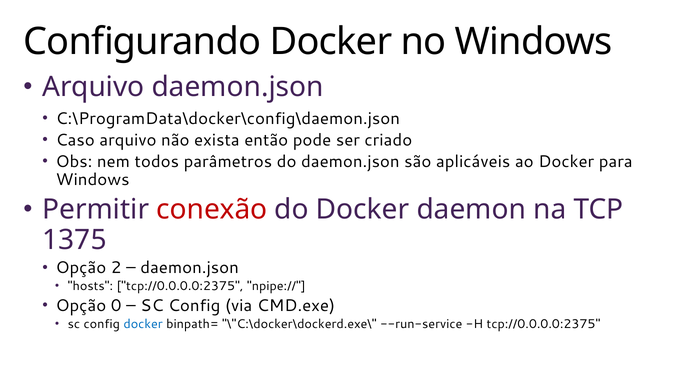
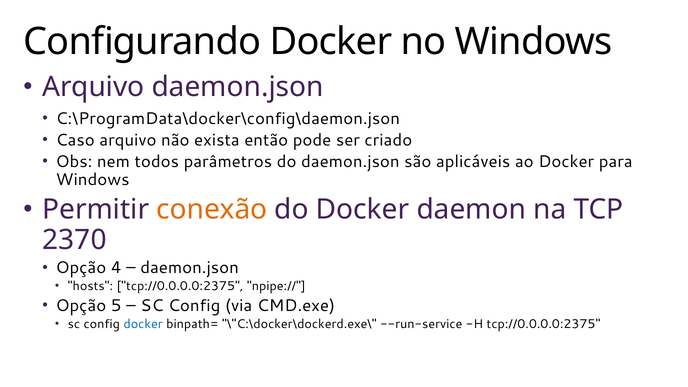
conexão colour: red -> orange (212, 210)
1375: 1375 -> 2370 (74, 240)
2: 2 -> 4 (116, 268)
0: 0 -> 5 (116, 305)
